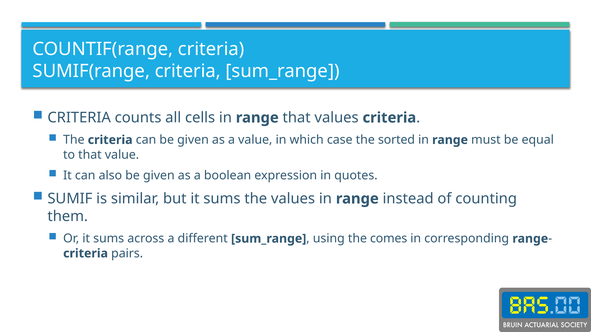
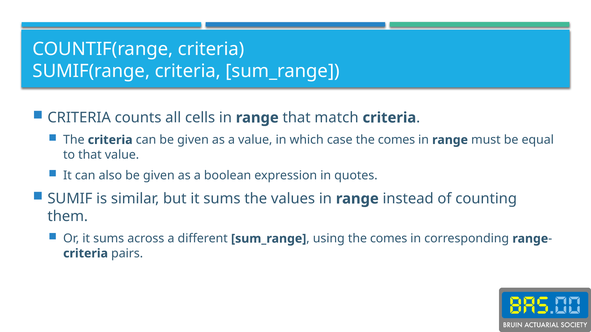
that values: values -> match (337, 118)
case the sorted: sorted -> comes (397, 140)
